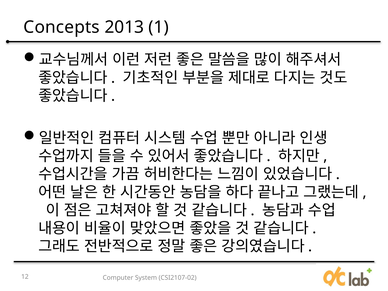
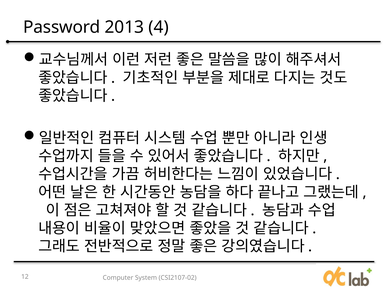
Concepts: Concepts -> Password (62, 27)
1: 1 -> 4 (159, 27)
